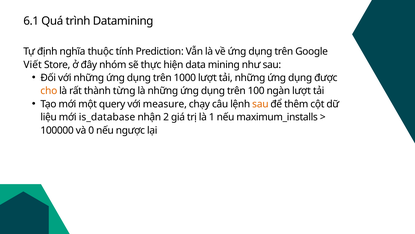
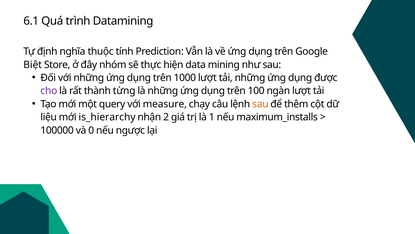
Viết: Viết -> Biệt (33, 65)
cho colour: orange -> purple (49, 91)
is_database: is_database -> is_hierarchy (107, 117)
